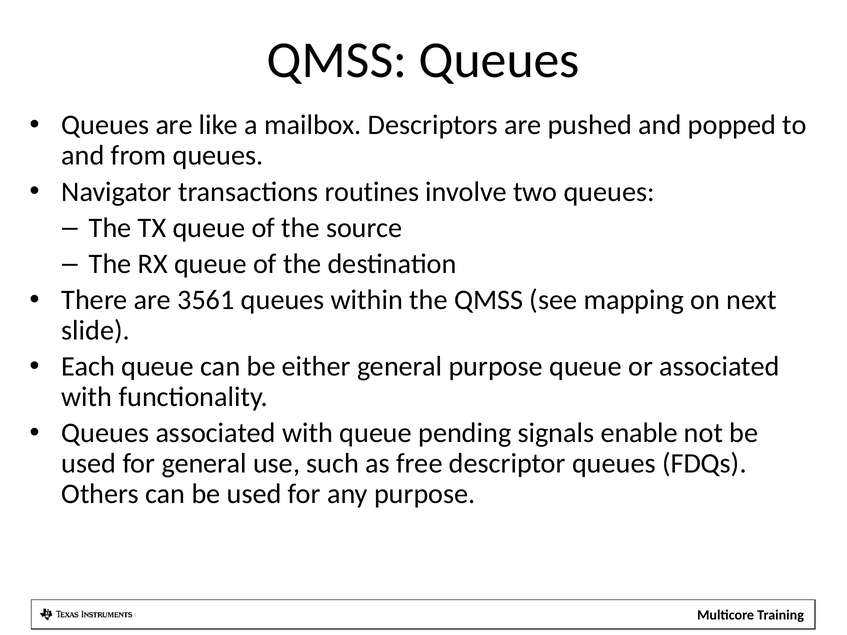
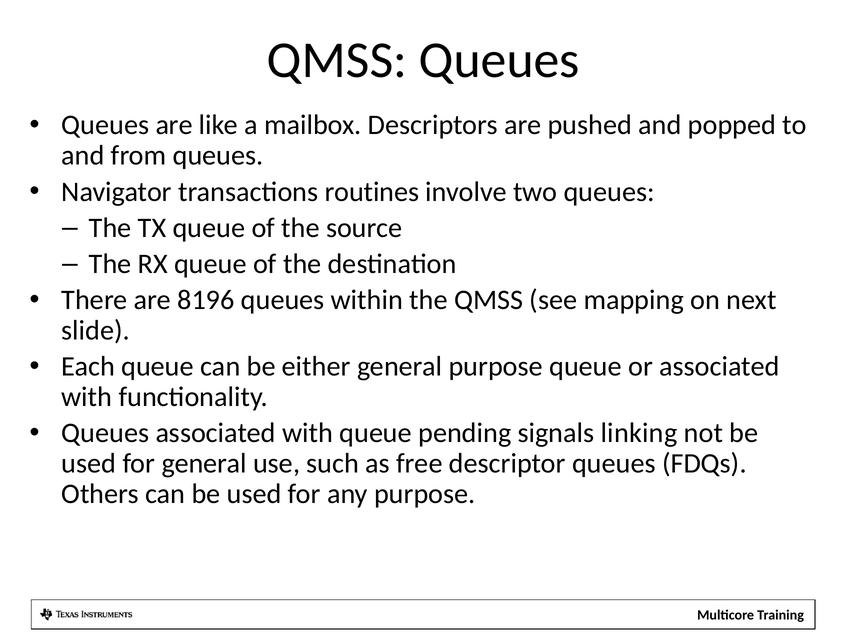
3561: 3561 -> 8196 (206, 300)
enable: enable -> linking (639, 433)
